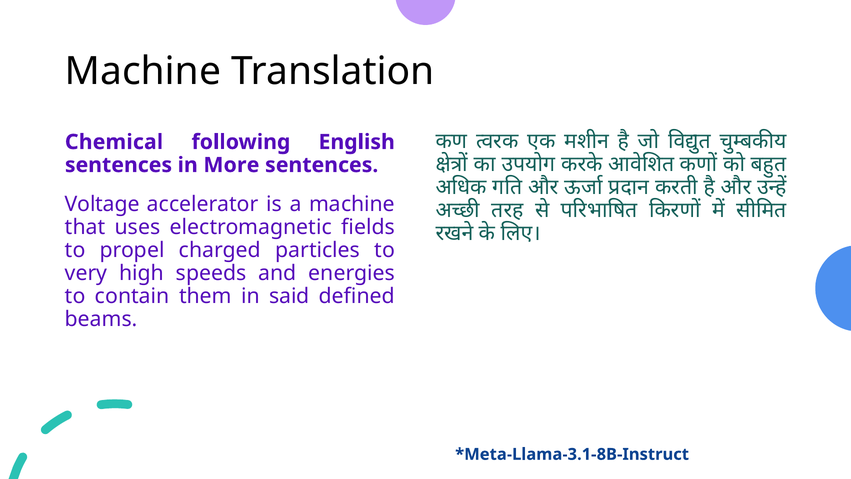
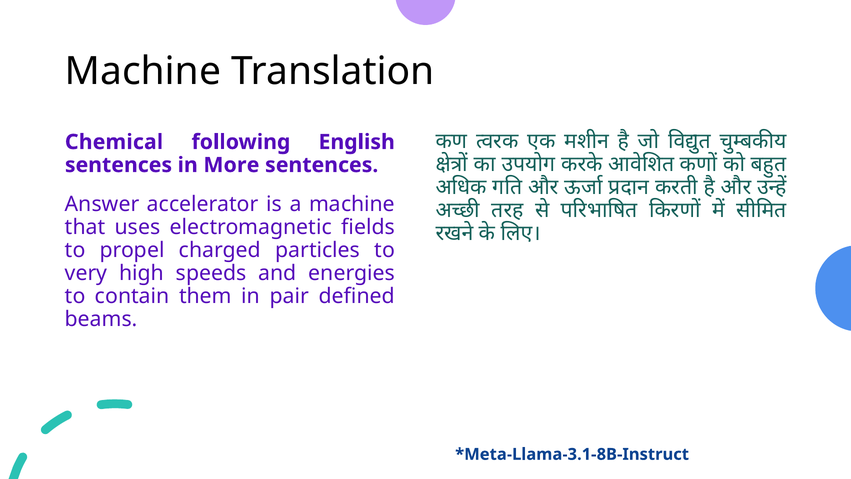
Voltage: Voltage -> Answer (102, 204)
said: said -> pair (289, 296)
